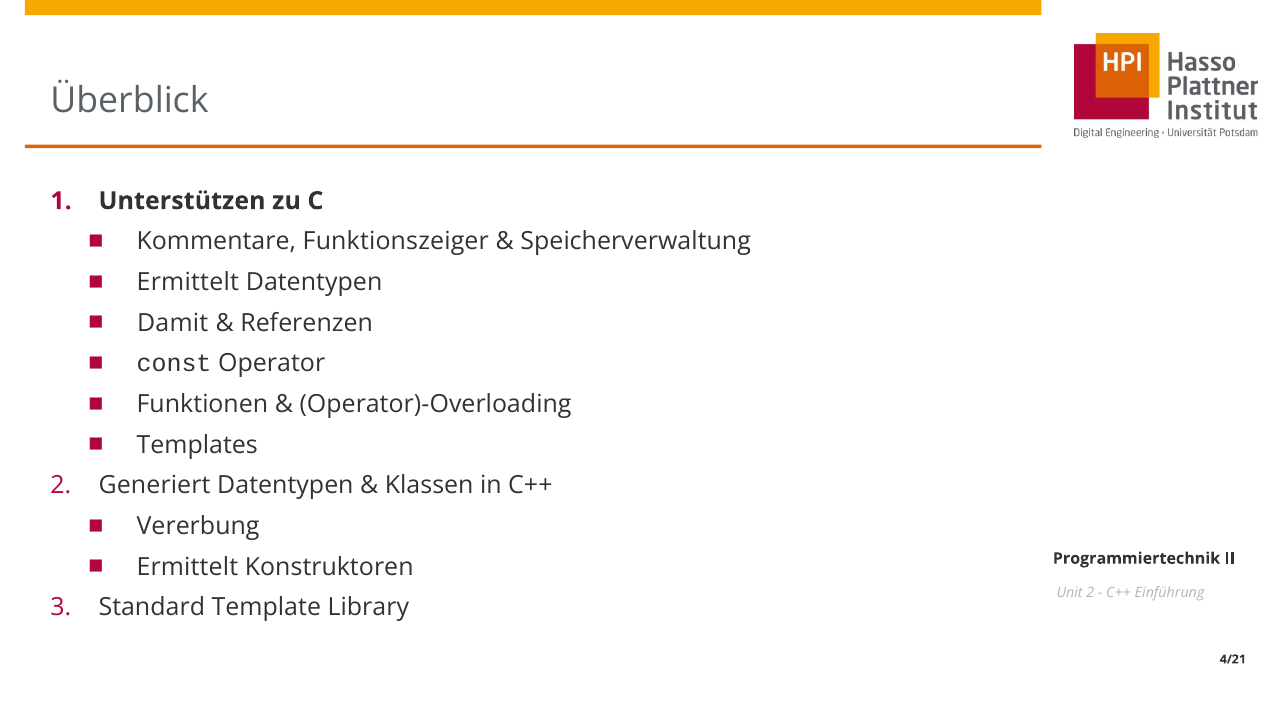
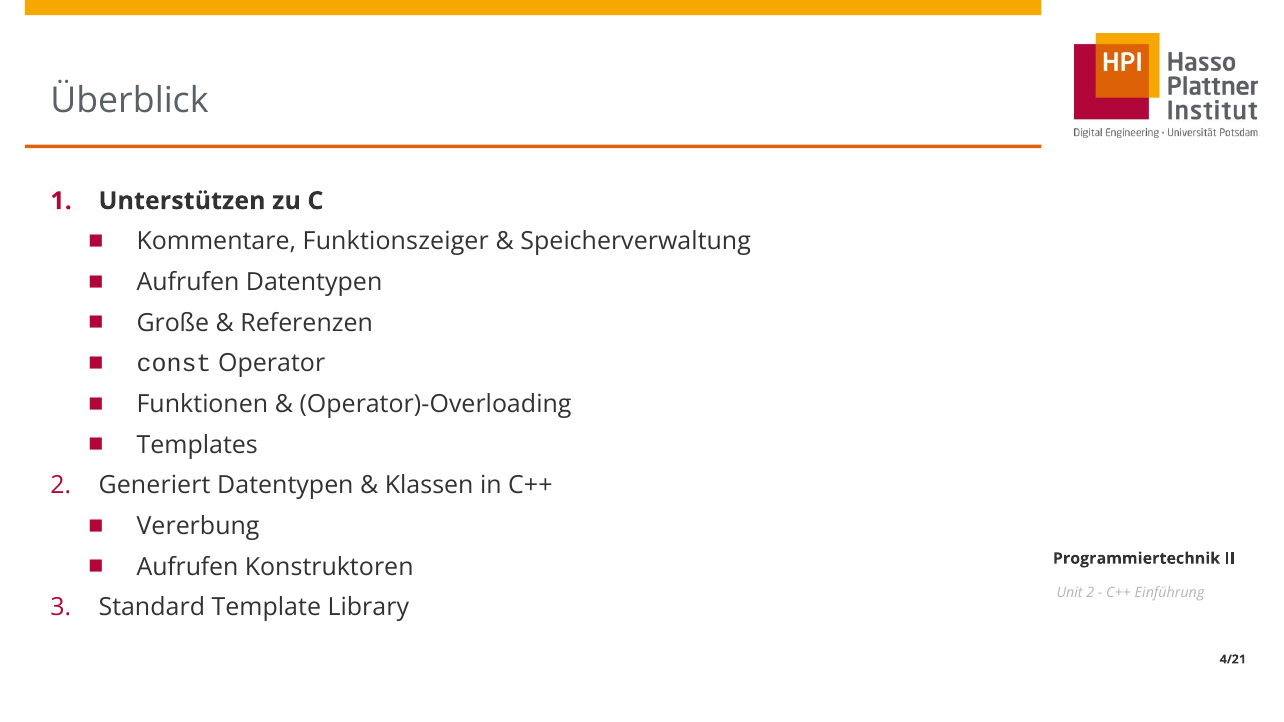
Ermittelt: Ermittelt -> Aufrufen (188, 282)
Damit: Damit -> Große (173, 323)
Ermittelt: Ermittelt -> Aufrufen (188, 567)
